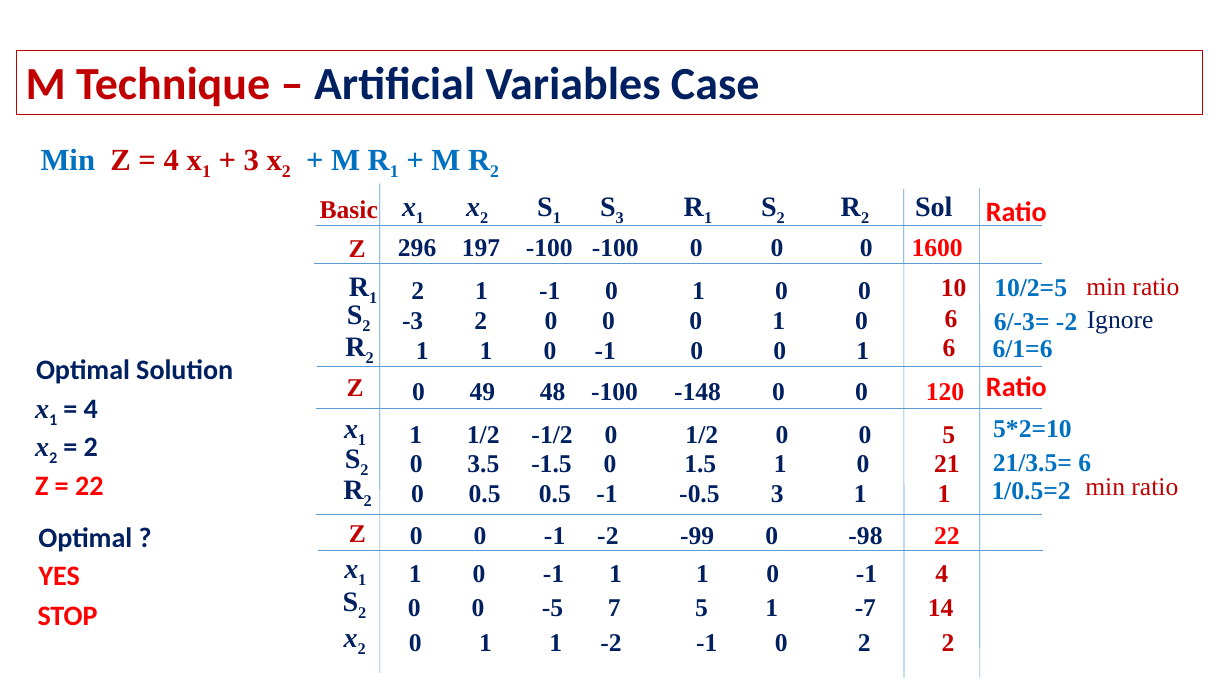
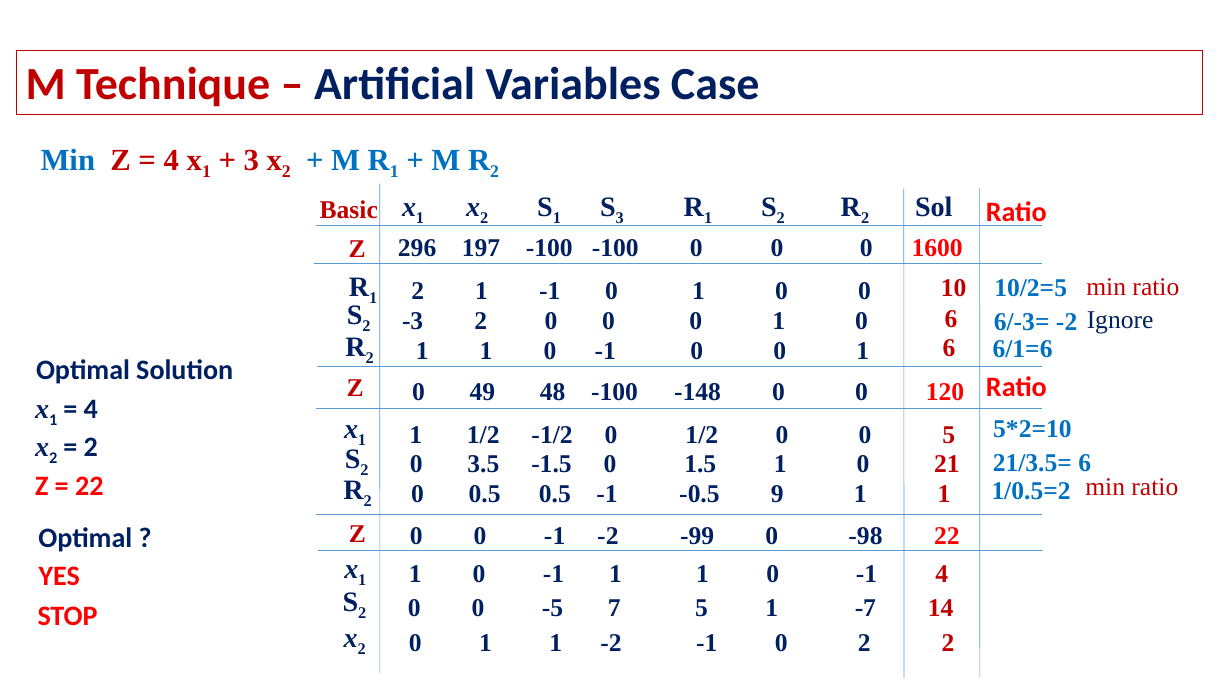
-0.5 3: 3 -> 9 (777, 495)
